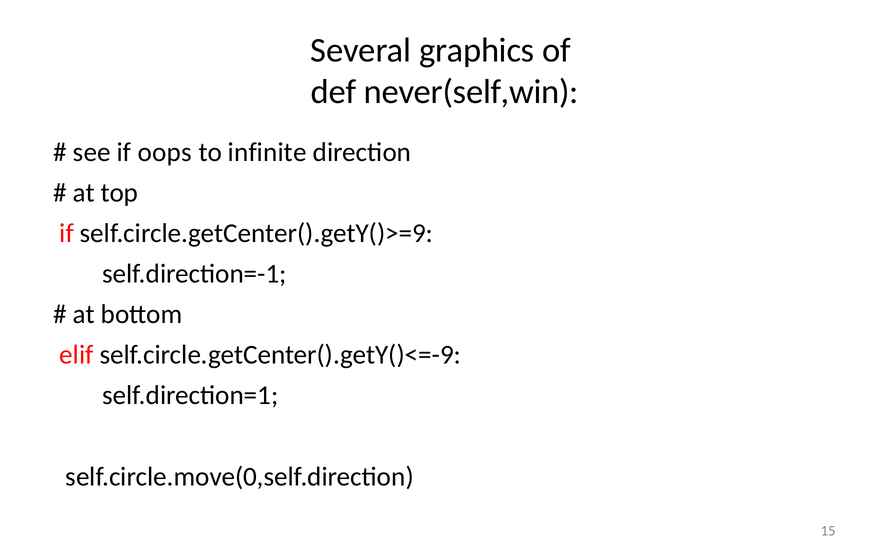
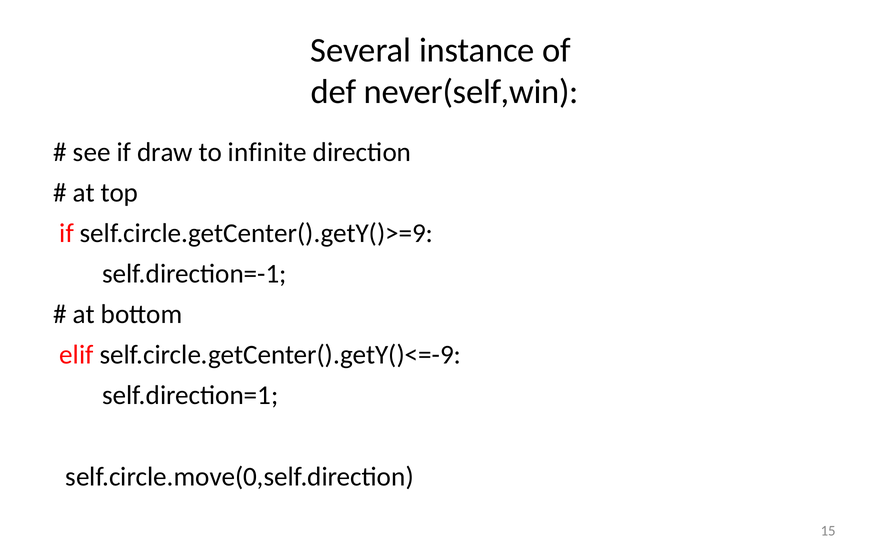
graphics: graphics -> instance (477, 50)
oops: oops -> draw (165, 152)
